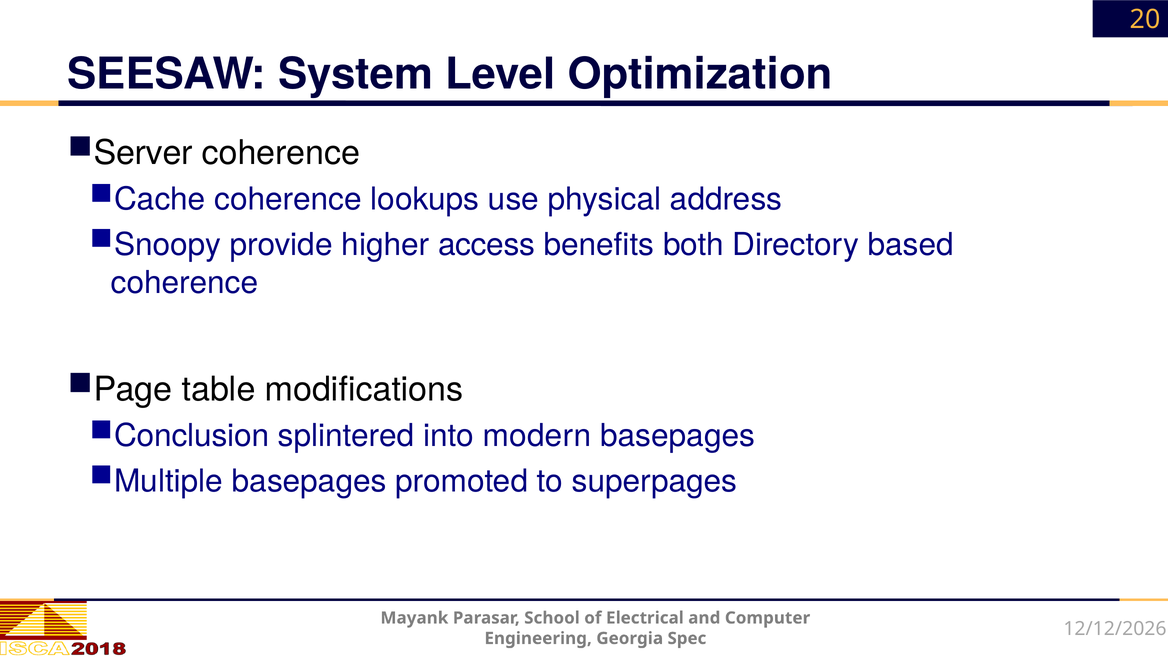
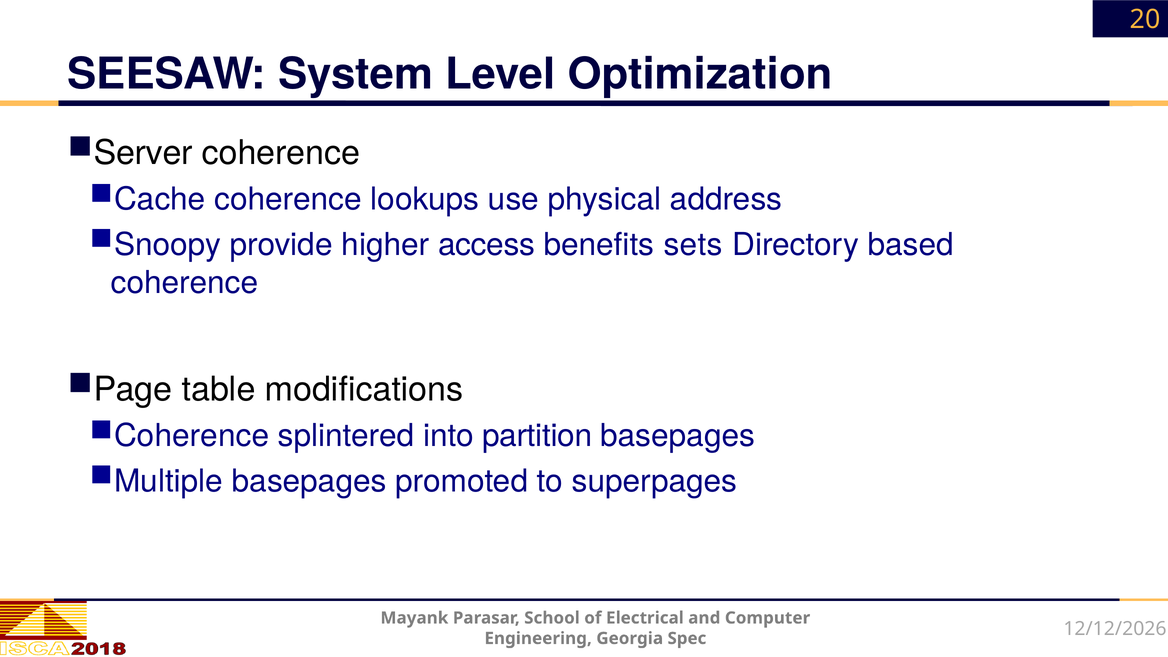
both: both -> sets (693, 245)
Conclusion: Conclusion -> Coherence (192, 436)
modern: modern -> partition (537, 436)
